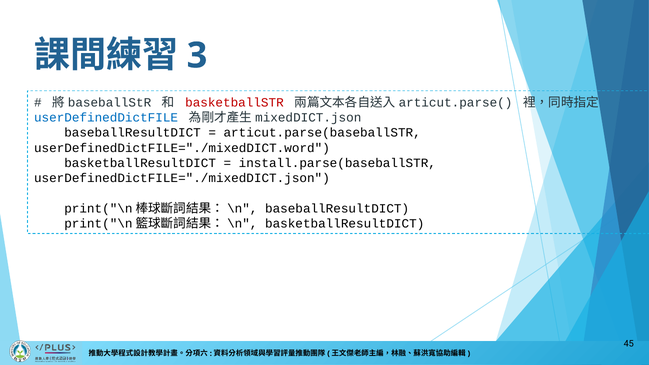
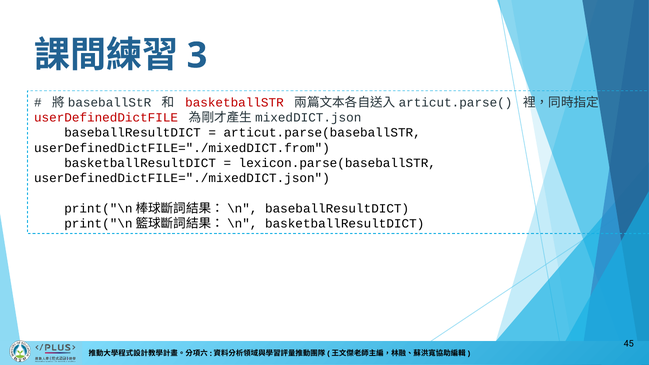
userDefinedDictFILE colour: blue -> red (106, 118)
userDefinedDictFILE="./mixedDICT.word: userDefinedDictFILE="./mixedDICT.word -> userDefinedDictFILE="./mixedDICT.from (182, 148)
install.parse(baseballSTR: install.parse(baseballSTR -> lexicon.parse(baseballSTR (337, 163)
